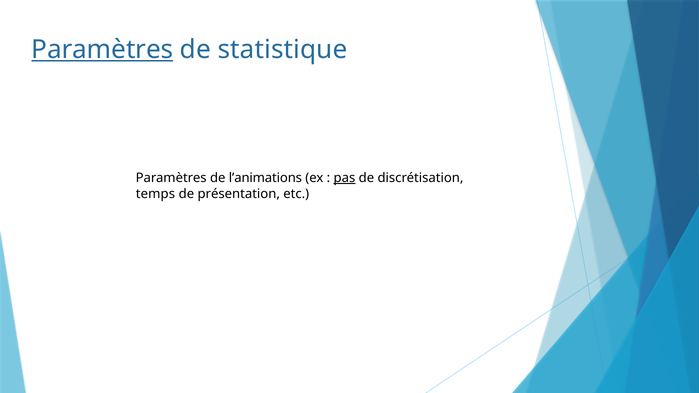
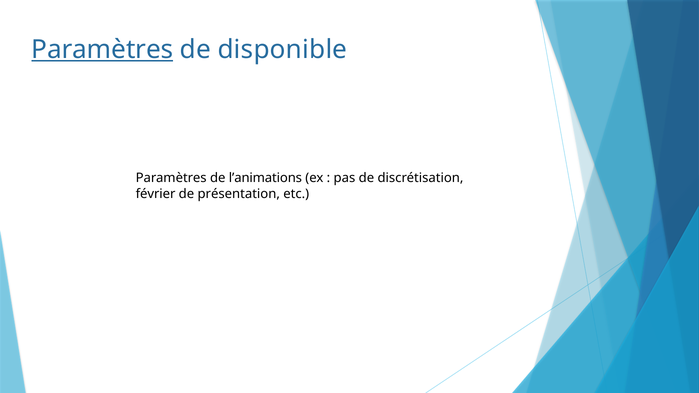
statistique: statistique -> disponible (282, 49)
pas underline: present -> none (344, 178)
temps: temps -> février (156, 194)
